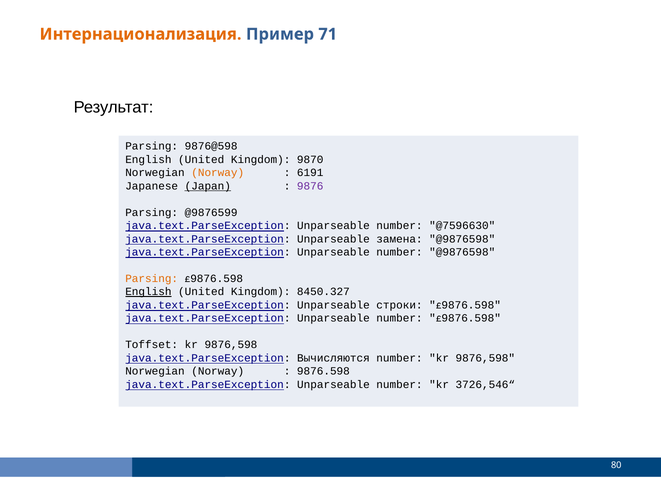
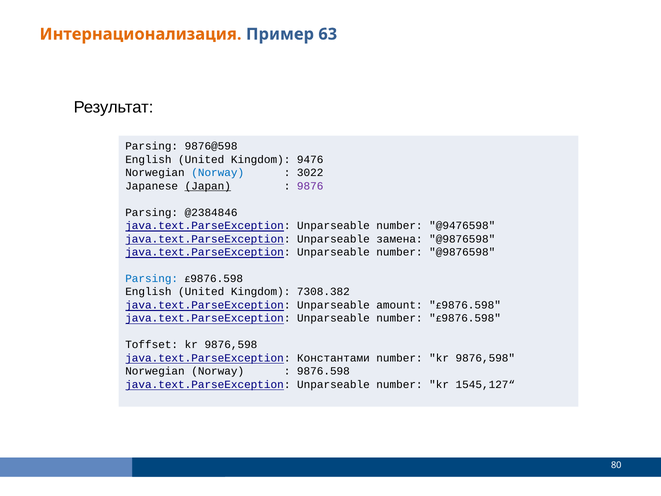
71: 71 -> 63 (328, 34)
9870: 9870 -> 9476 (310, 159)
Norway colour: orange -> blue (218, 173)
6191: 6191 -> 3022 (310, 173)
@9876599: @9876599 -> @2384846 (211, 212)
@7596630: @7596630 -> @9476598 (462, 226)
Parsing colour: orange -> blue (152, 278)
English underline: present -> none (148, 292)
8450.327: 8450.327 -> 7308.382 (323, 292)
строки: строки -> amount (399, 305)
Вычисляются: Вычисляются -> Константами (333, 358)
3726,546“: 3726,546“ -> 1545,127“ (485, 384)
